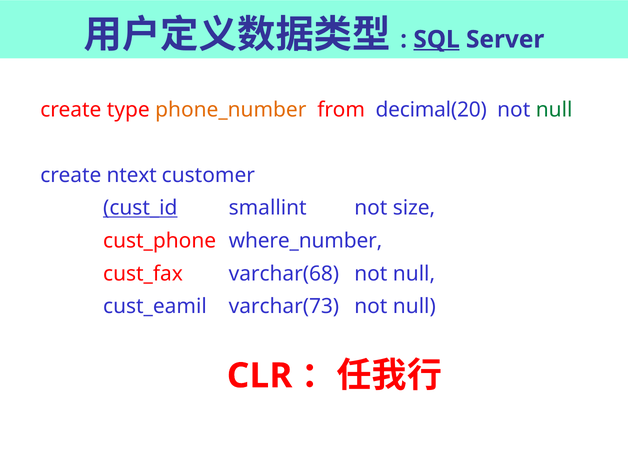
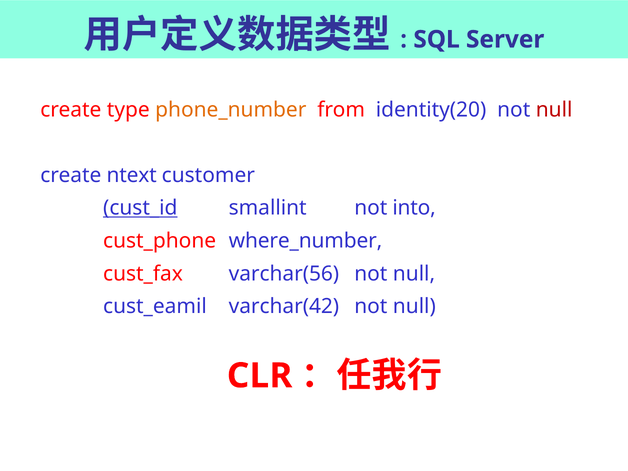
SQL underline: present -> none (437, 39)
decimal(20: decimal(20 -> identity(20 (431, 110)
null colour: green -> red (554, 110)
size: size -> into (414, 208)
varchar(68: varchar(68 -> varchar(56 (284, 274)
varchar(73: varchar(73 -> varchar(42 (284, 306)
